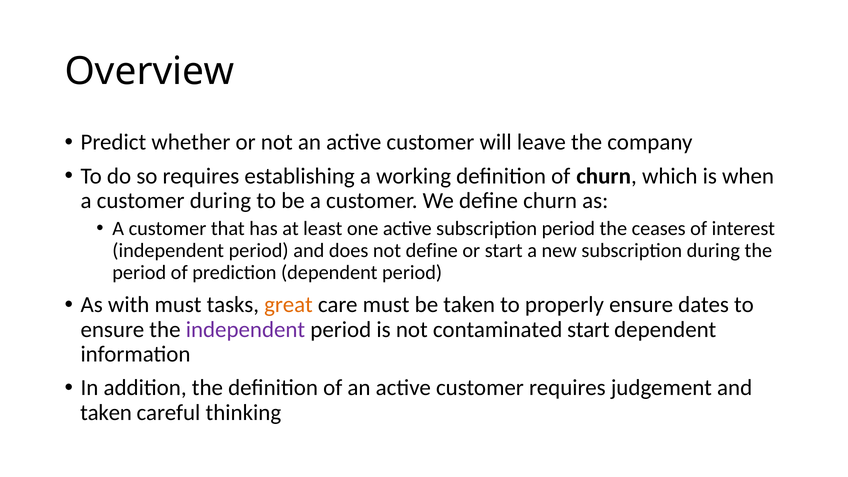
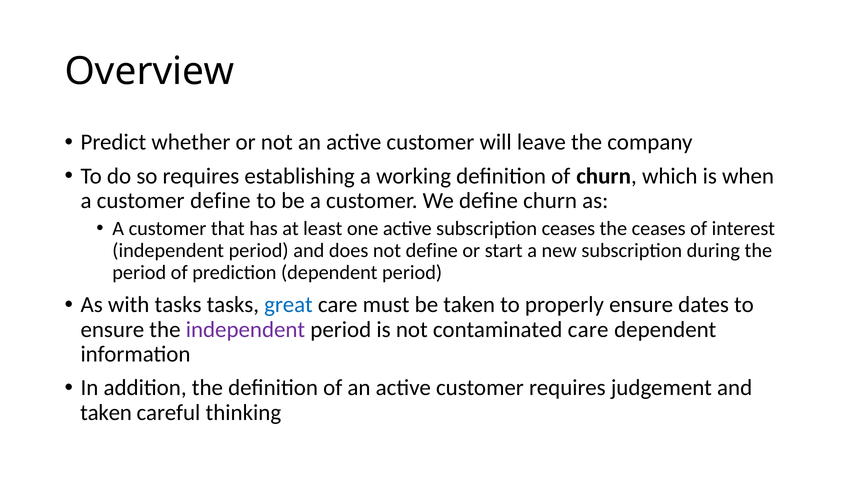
customer during: during -> define (220, 201)
subscription period: period -> ceases (568, 229)
with must: must -> tasks (178, 305)
great colour: orange -> blue (288, 305)
contaminated start: start -> care (588, 329)
